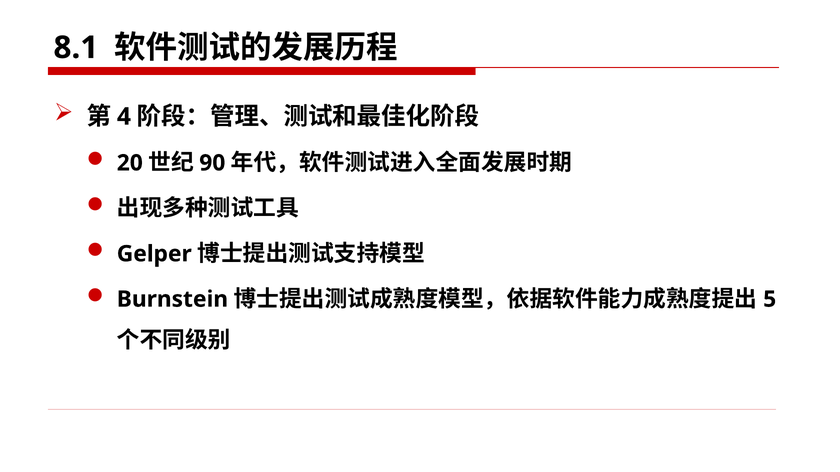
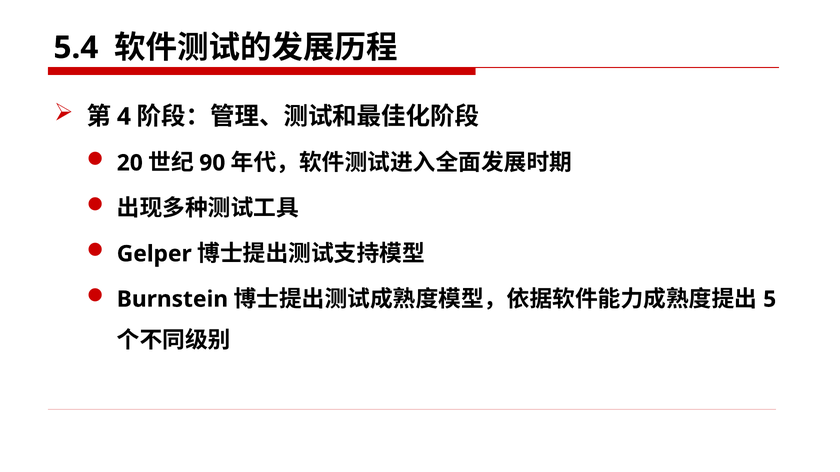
8.1: 8.1 -> 5.4 (76, 48)
